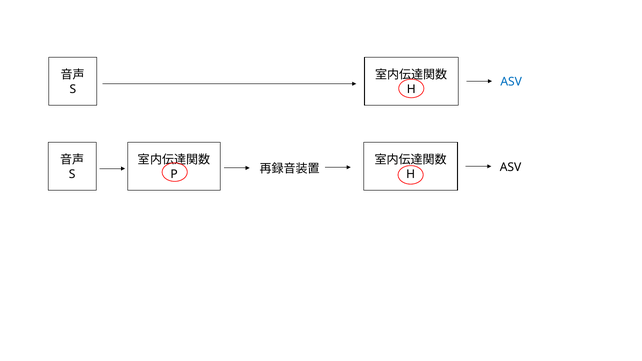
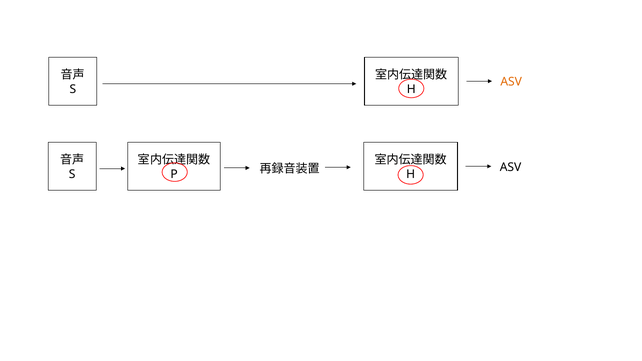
ASV colour: blue -> orange (511, 82)
